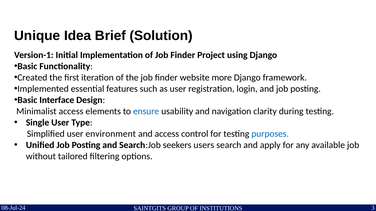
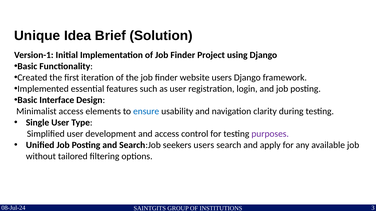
website more: more -> users (222, 78)
environment: environment -> development (111, 134)
purposes colour: blue -> purple (270, 134)
